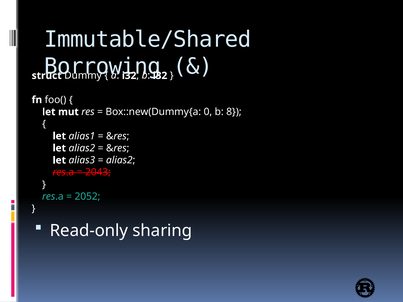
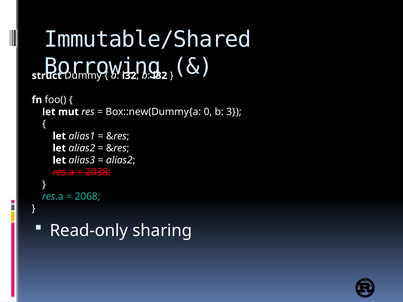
8: 8 -> 3 (234, 112)
2043: 2043 -> 2038 (98, 172)
2052: 2052 -> 2068 (87, 197)
